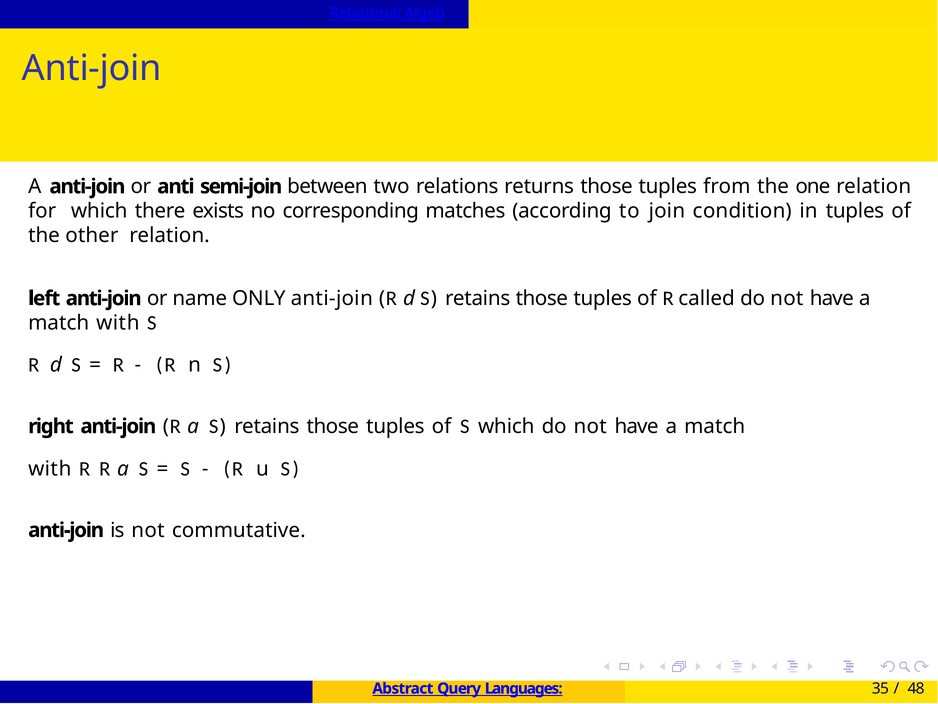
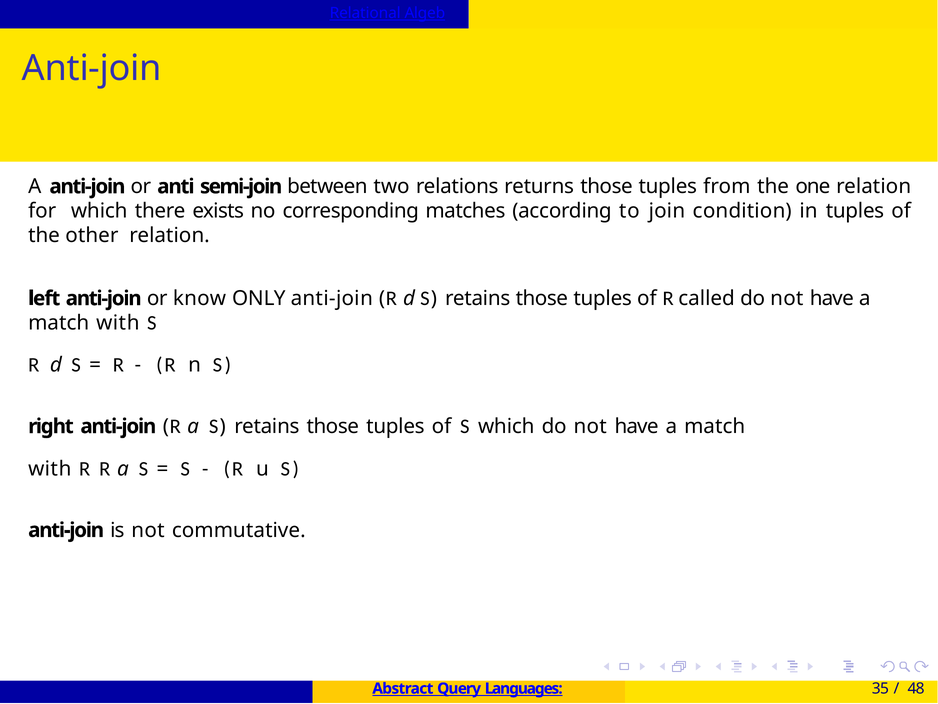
name: name -> know (200, 298)
